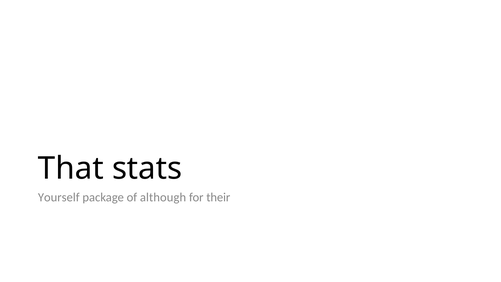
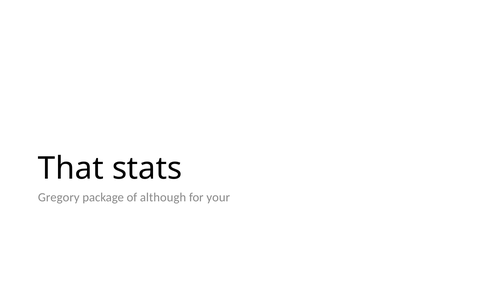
Yourself: Yourself -> Gregory (59, 197)
their: their -> your (218, 197)
